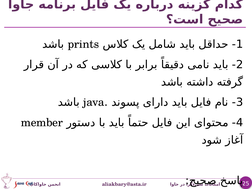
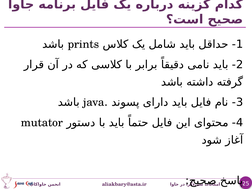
member: member -> mutator (42, 123)
